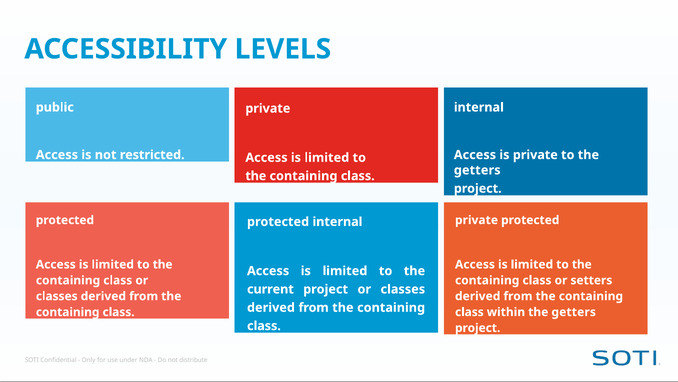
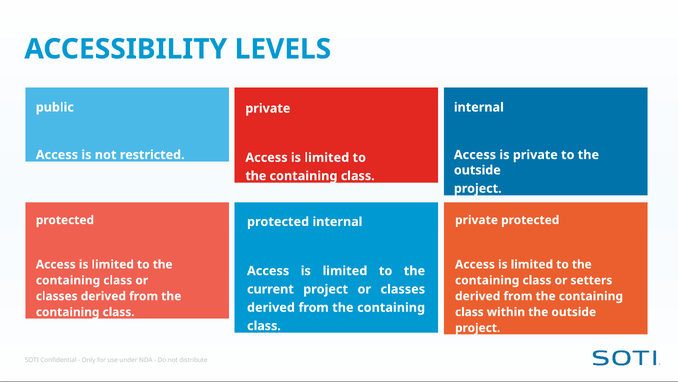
getters: getters -> outside (477, 170)
within the getters: getters -> outside (574, 312)
